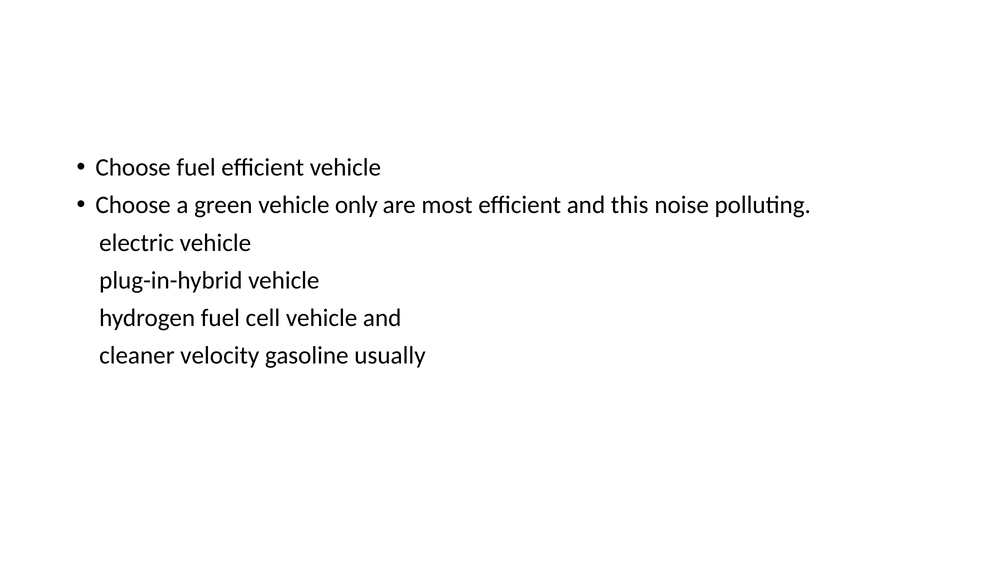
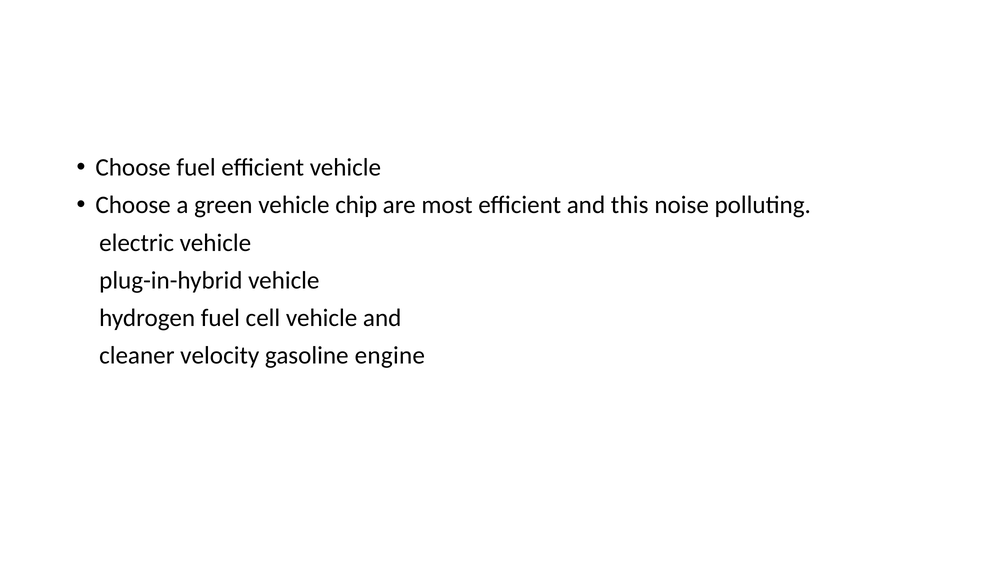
only: only -> chip (356, 205)
usually: usually -> engine (390, 356)
